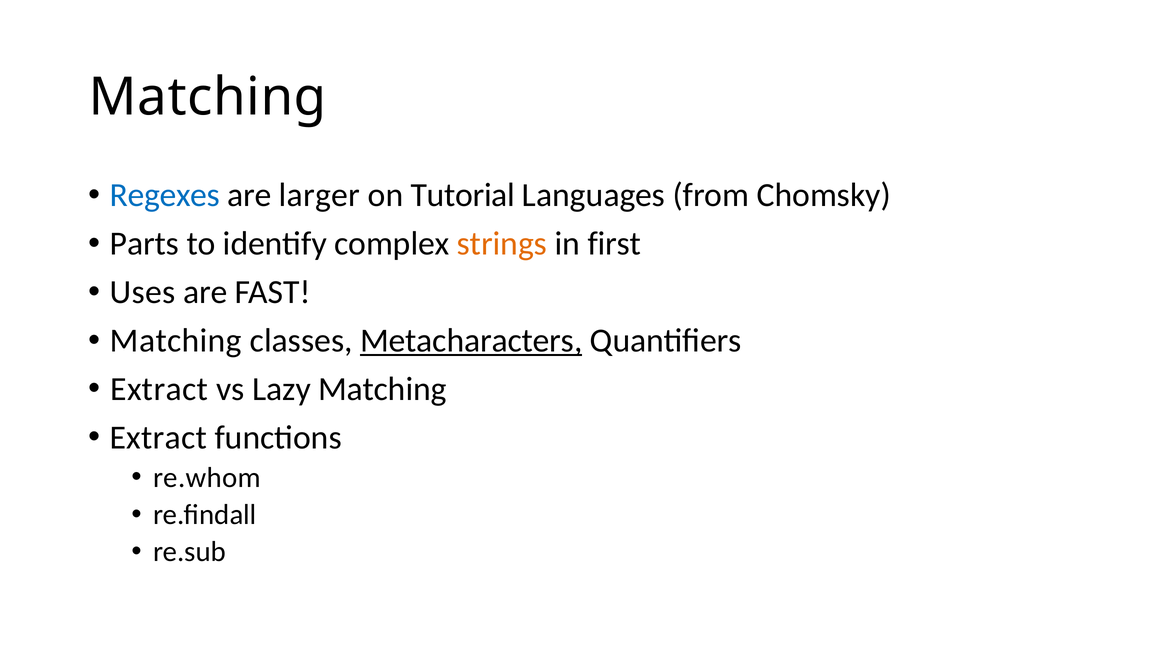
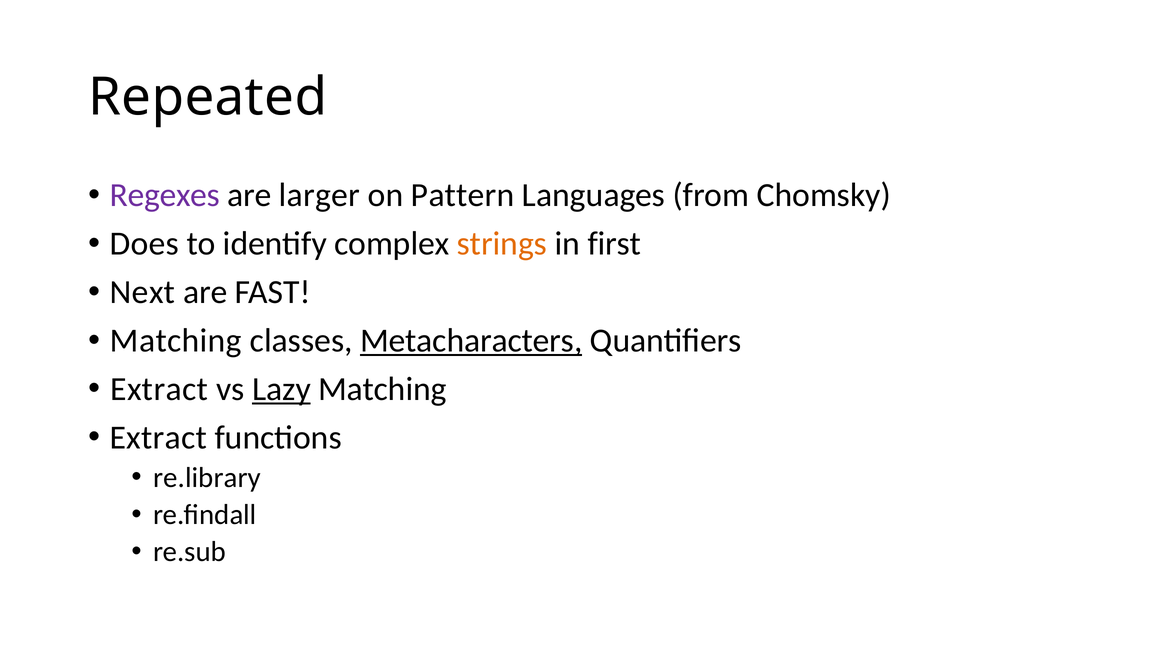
Matching: Matching -> Repeated (208, 97)
Regexes colour: blue -> purple (165, 195)
Tutorial: Tutorial -> Pattern (463, 195)
Parts: Parts -> Does (144, 244)
Uses: Uses -> Next (143, 292)
Lazy underline: none -> present (281, 389)
re.whom: re.whom -> re.library (207, 478)
